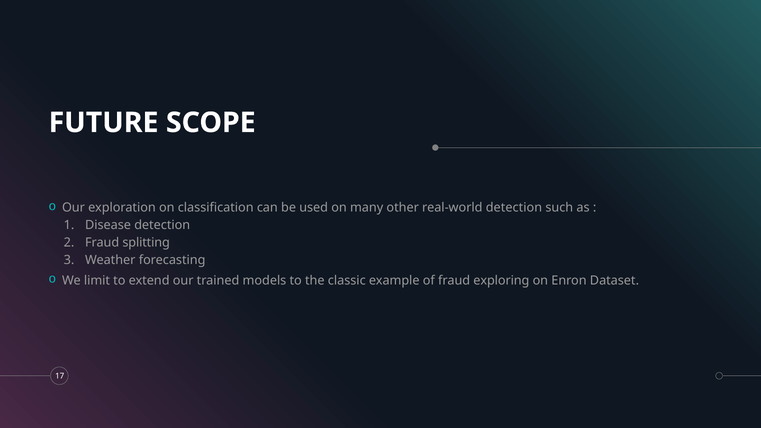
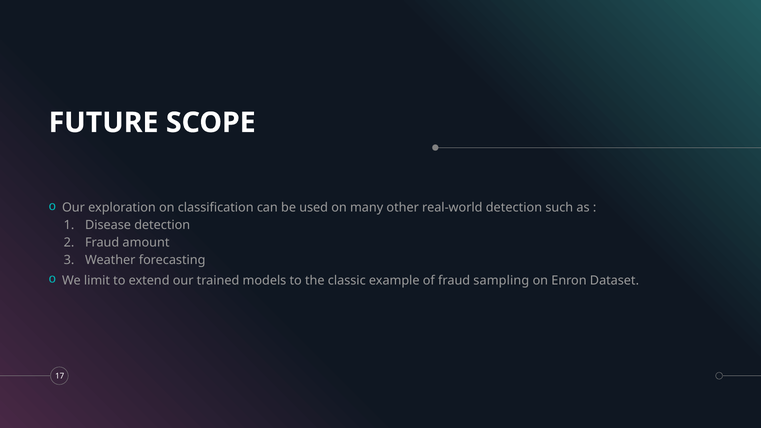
splitting: splitting -> amount (146, 243)
exploring: exploring -> sampling (501, 280)
